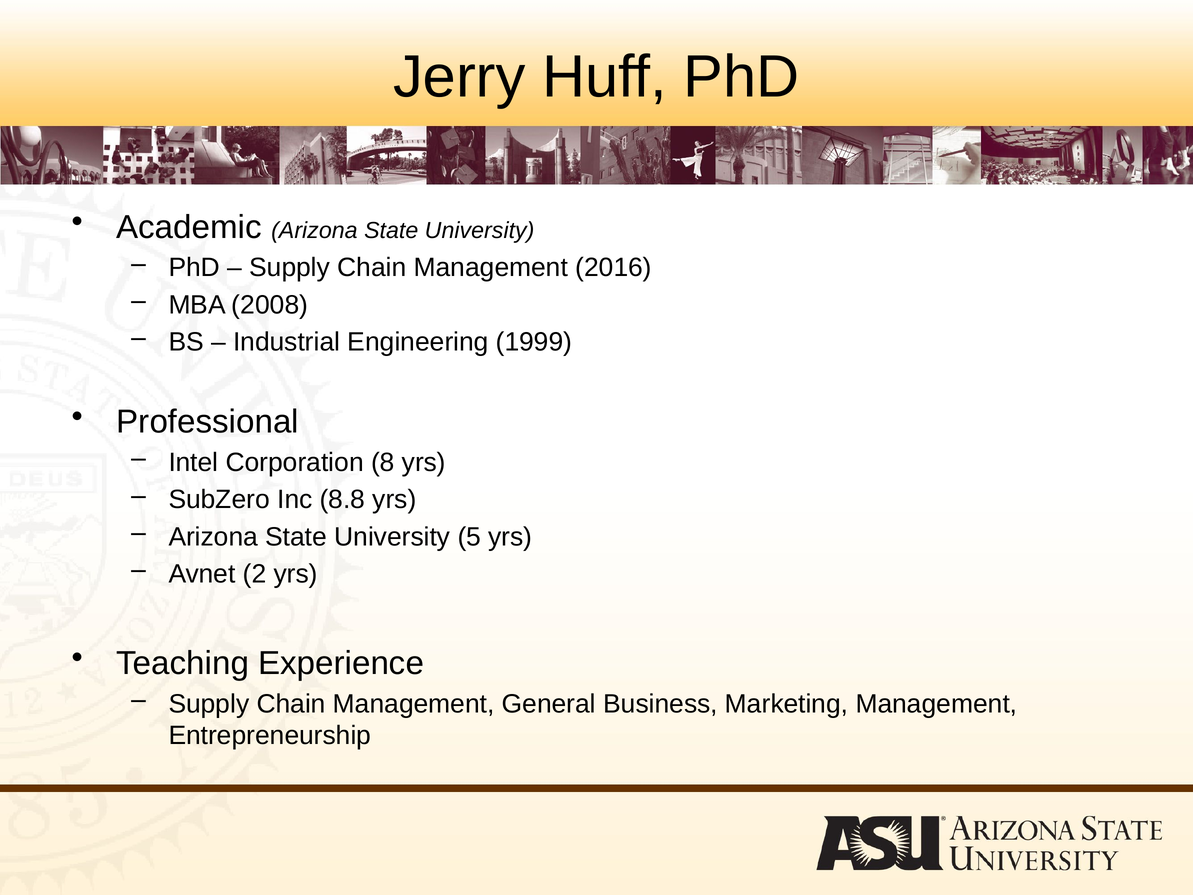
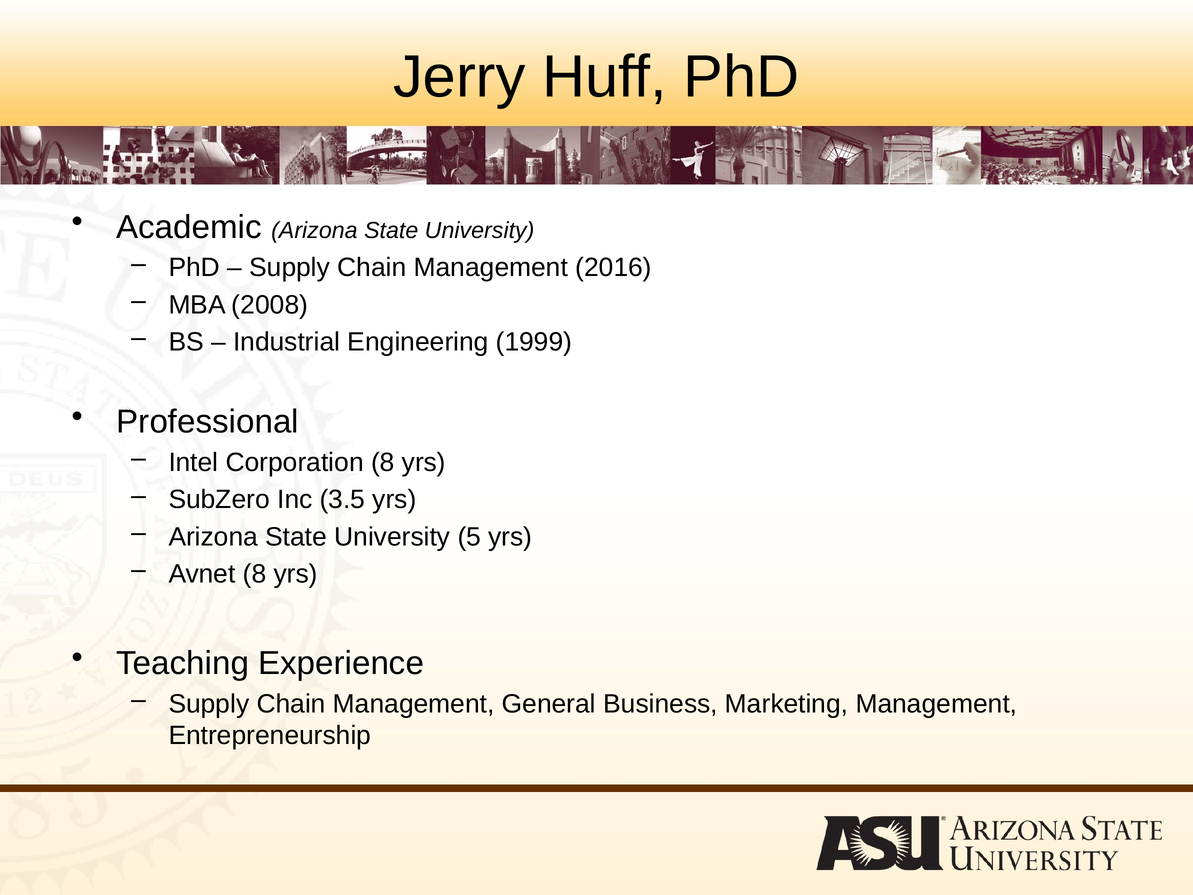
8.8: 8.8 -> 3.5 (342, 500)
Avnet 2: 2 -> 8 (255, 574)
